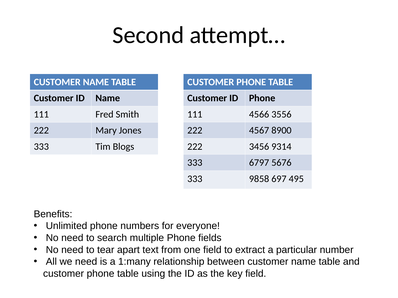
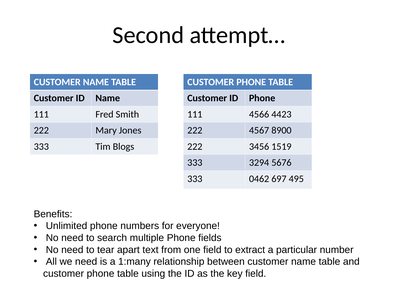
3556: 3556 -> 4423 (281, 114)
9314: 9314 -> 1519 (281, 147)
6797: 6797 -> 3294 (259, 163)
9858: 9858 -> 0462 (259, 179)
